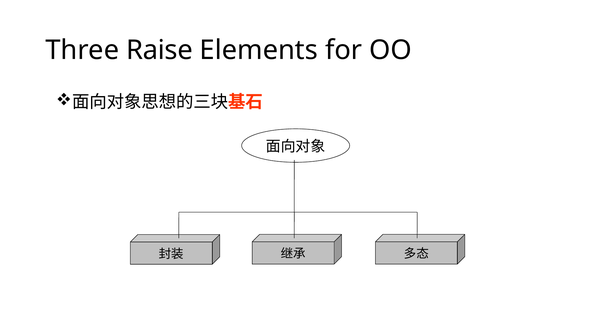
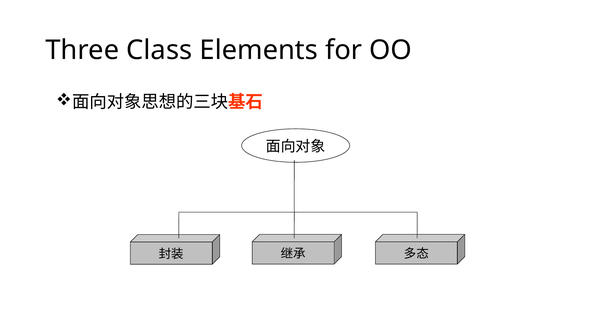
Raise: Raise -> Class (159, 50)
